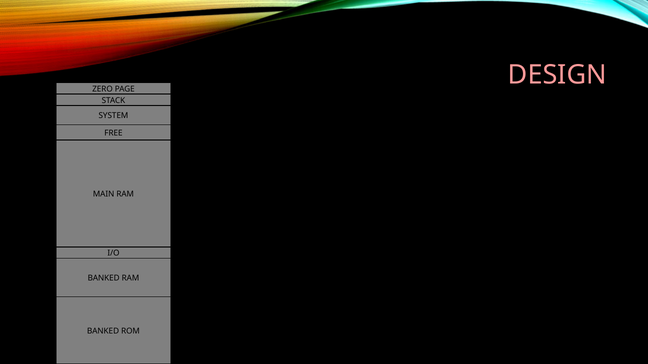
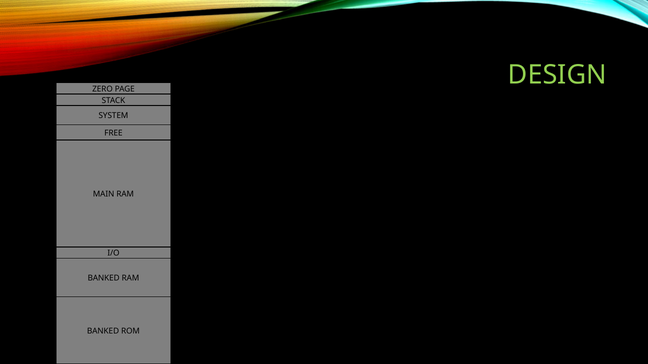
DESIGN colour: pink -> light green (557, 75)
